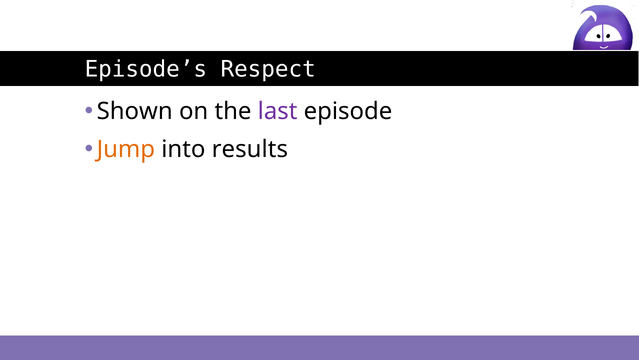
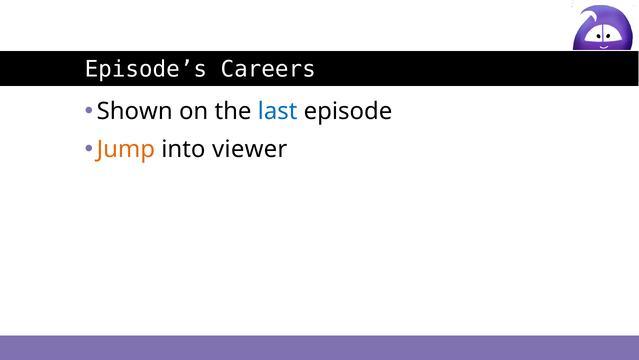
Respect: Respect -> Careers (268, 69)
last colour: purple -> blue (278, 111)
results: results -> viewer (250, 149)
